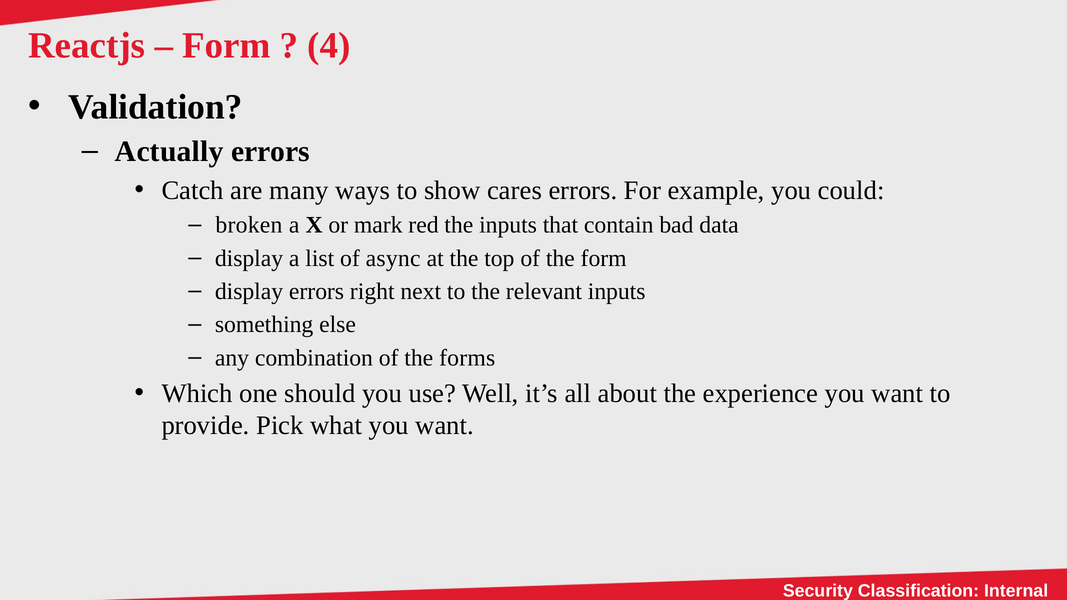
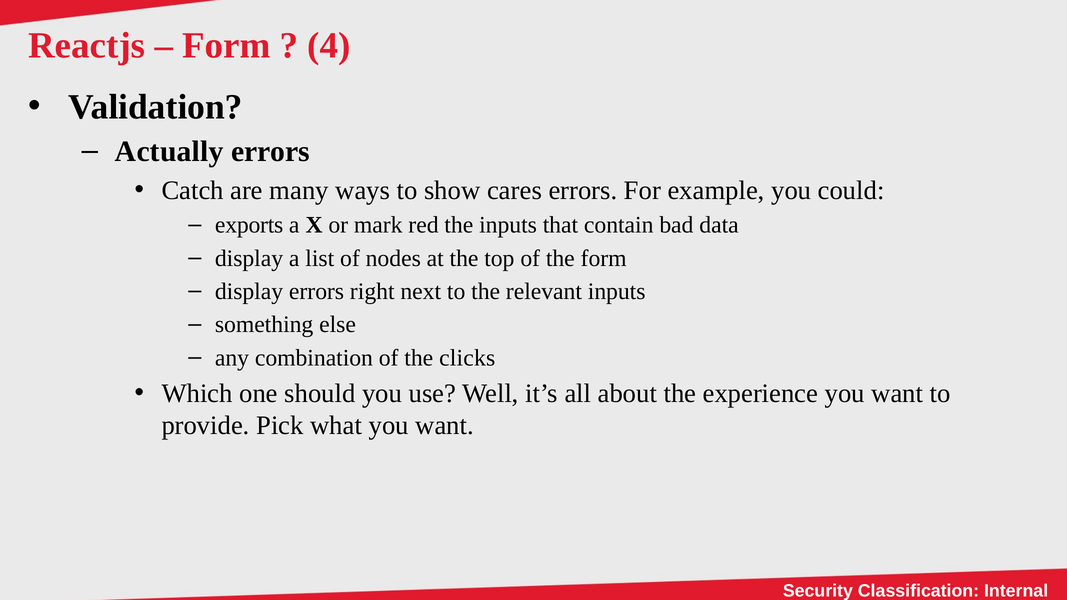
broken: broken -> exports (249, 225)
async: async -> nodes (393, 258)
forms: forms -> clicks (467, 358)
